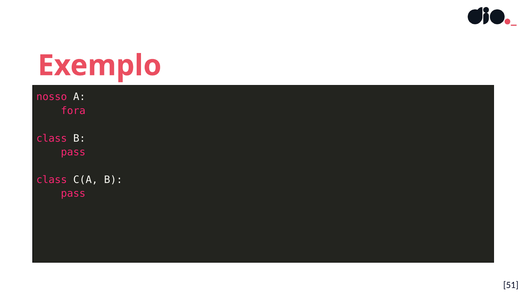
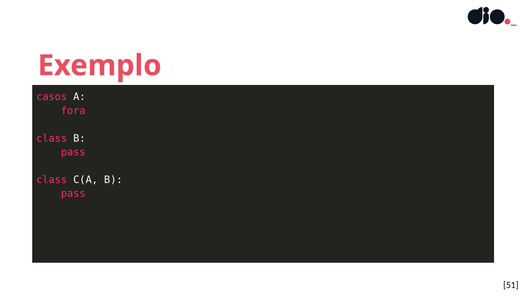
nosso: nosso -> casos (52, 97)
